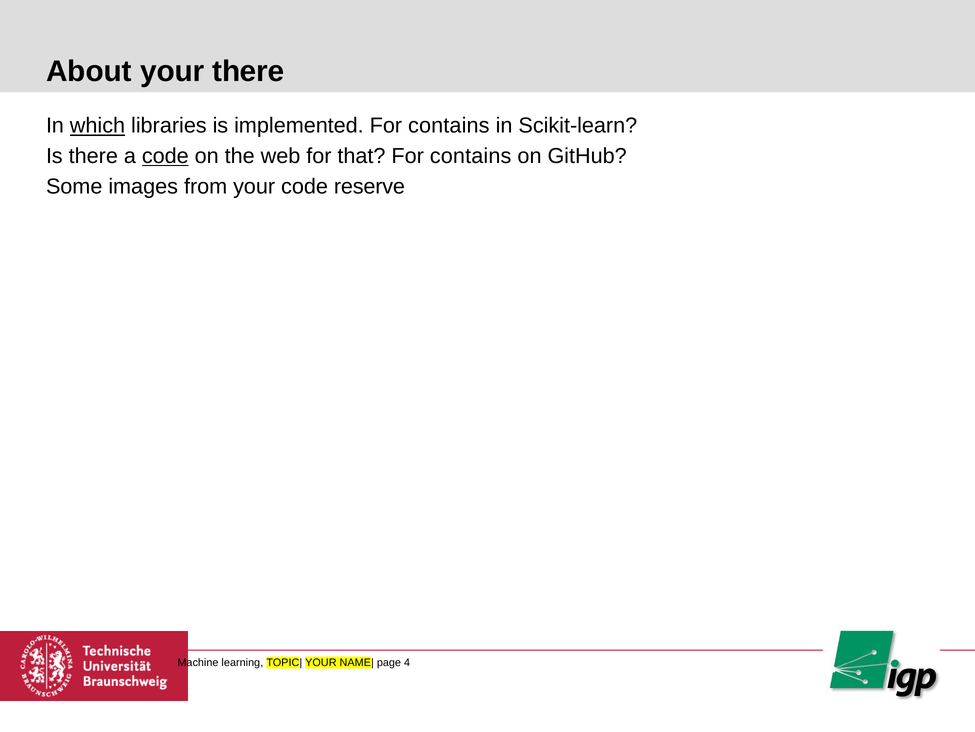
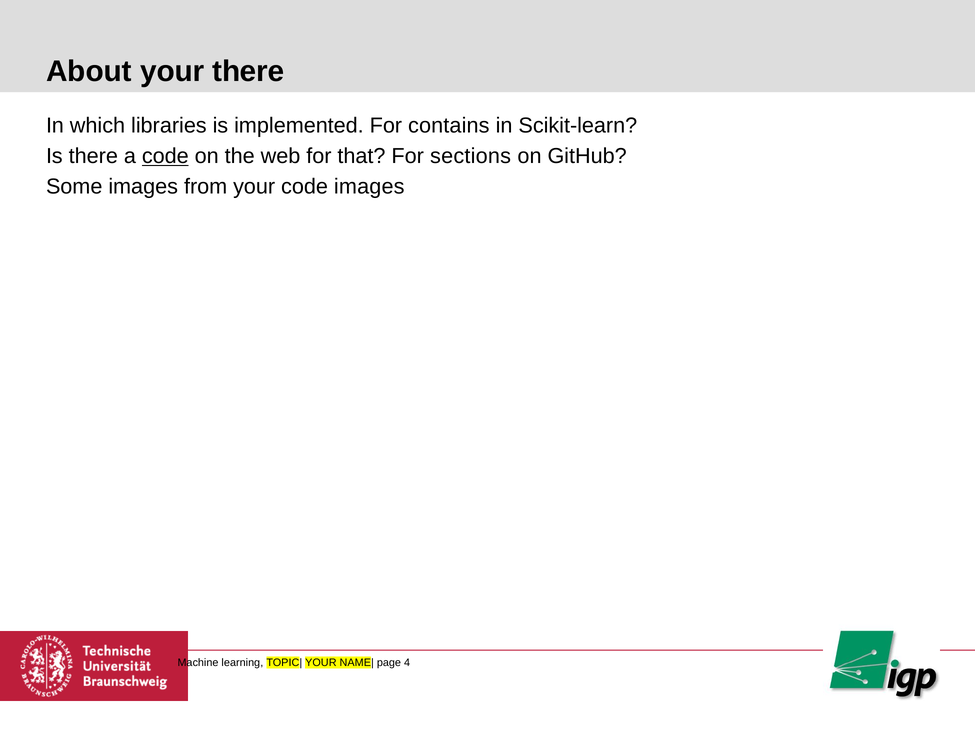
which underline: present -> none (97, 126)
that For contains: contains -> sections (471, 156)
code reserve: reserve -> images (369, 186)
